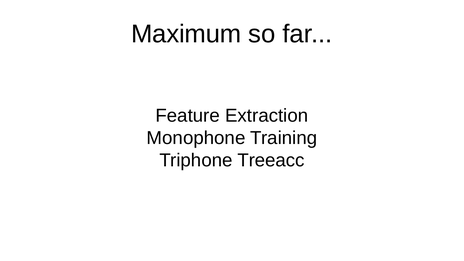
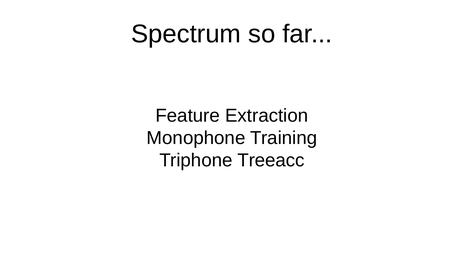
Maximum: Maximum -> Spectrum (186, 34)
